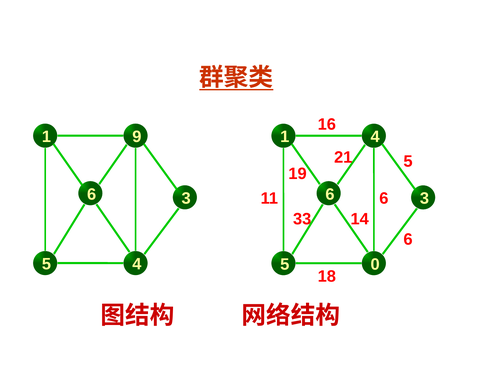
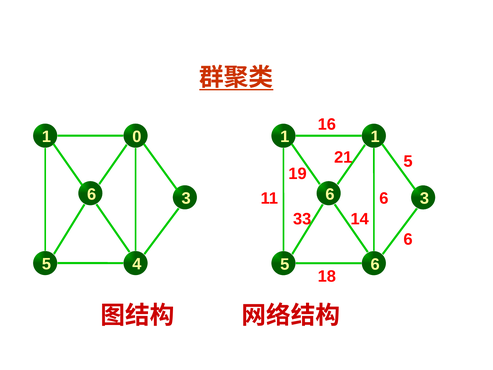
9: 9 -> 0 (137, 137)
1 4: 4 -> 1 (375, 137)
0: 0 -> 6 (375, 264)
